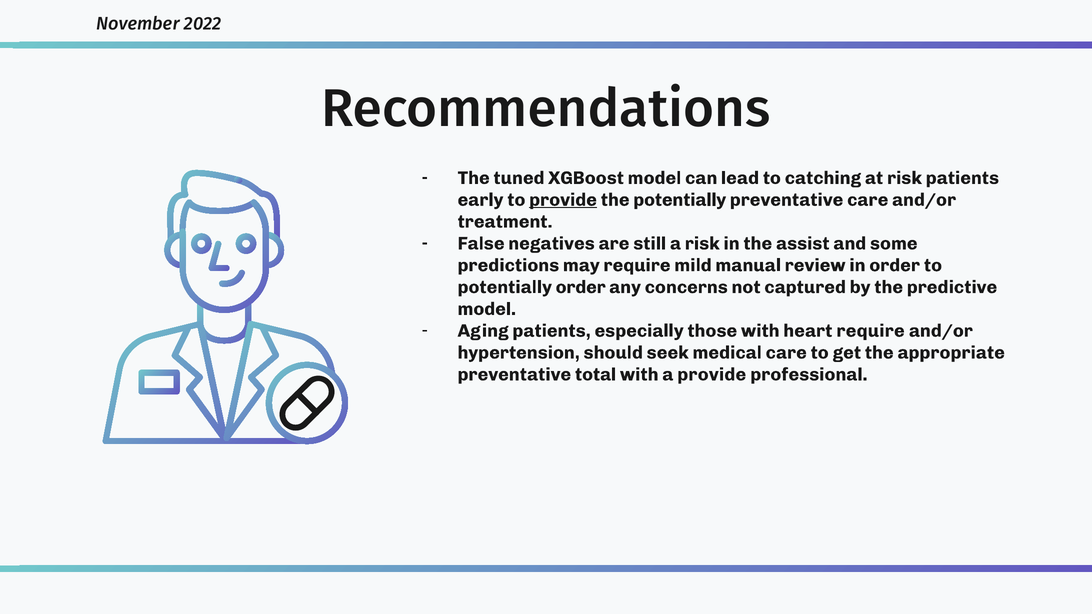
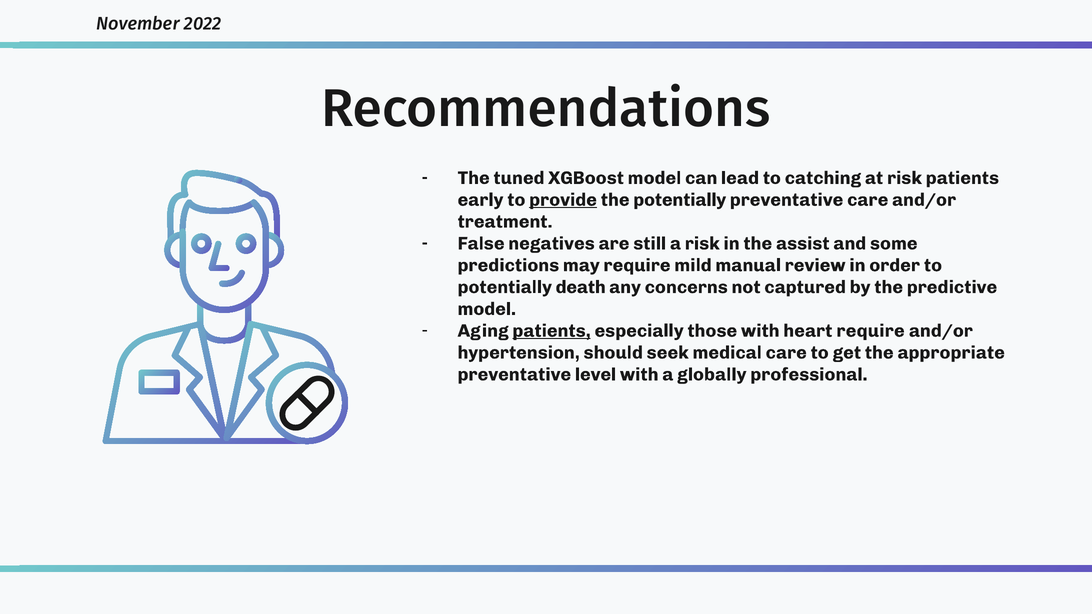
potentially order: order -> death (581, 287)
patients underline: none -> present (552, 331)
total: total -> level (596, 375)
a provide: provide -> globally (712, 375)
